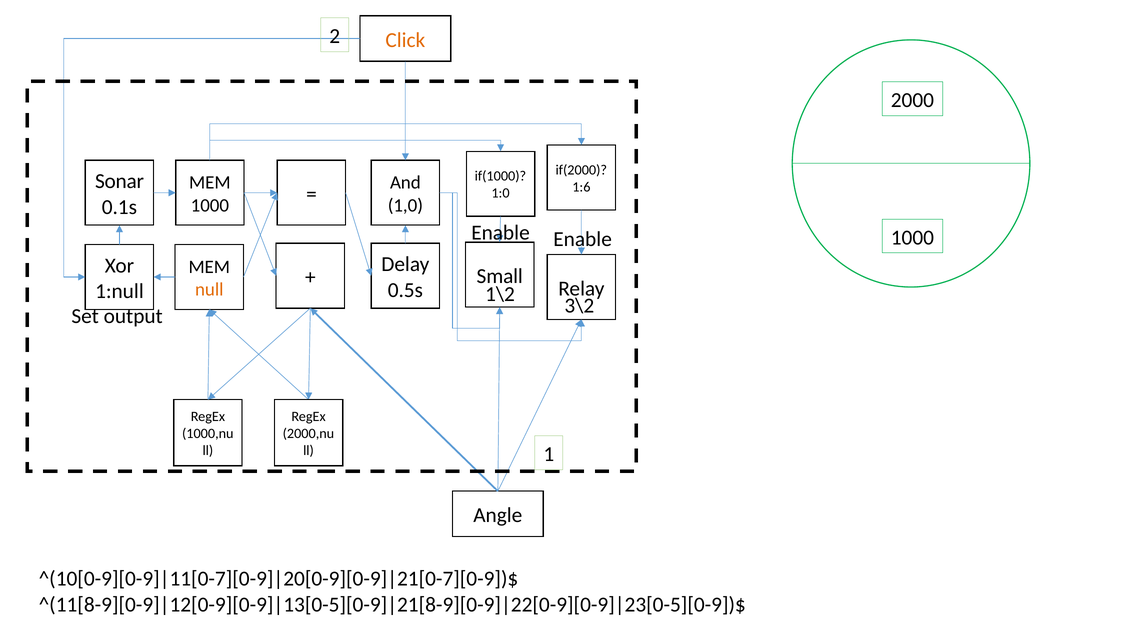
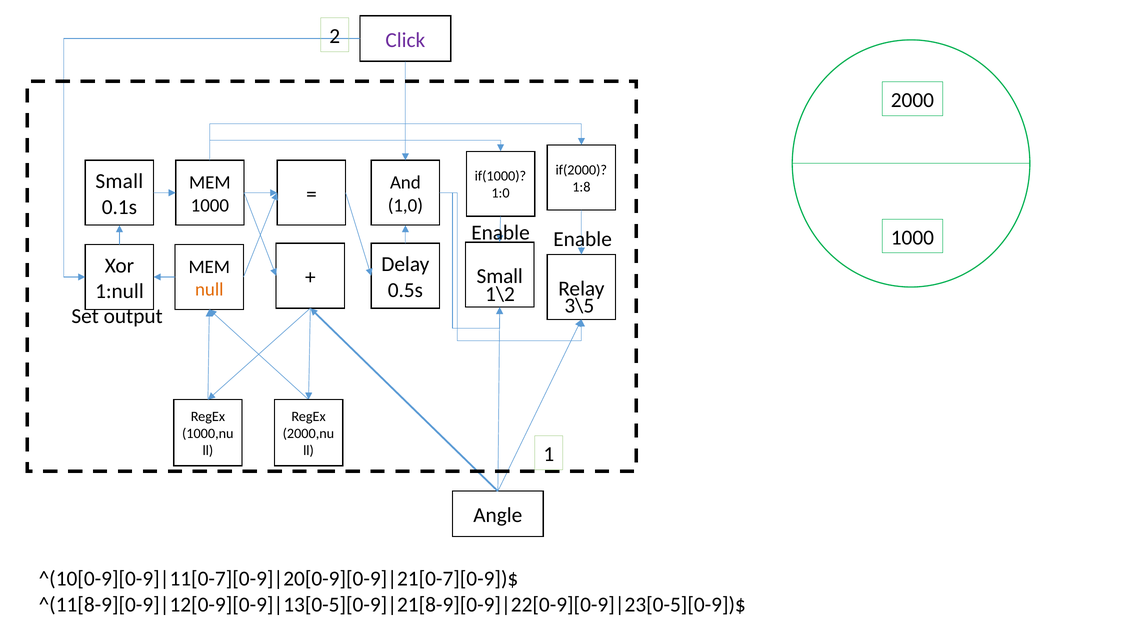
Click colour: orange -> purple (405, 40)
Sonar: Sonar -> Small (119, 181)
1:6: 1:6 -> 1:8 (581, 187)
3\2: 3\2 -> 3\5 (579, 306)
